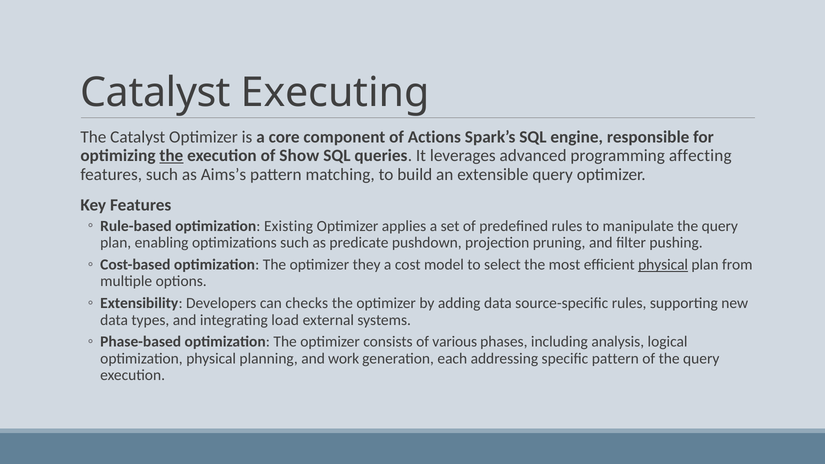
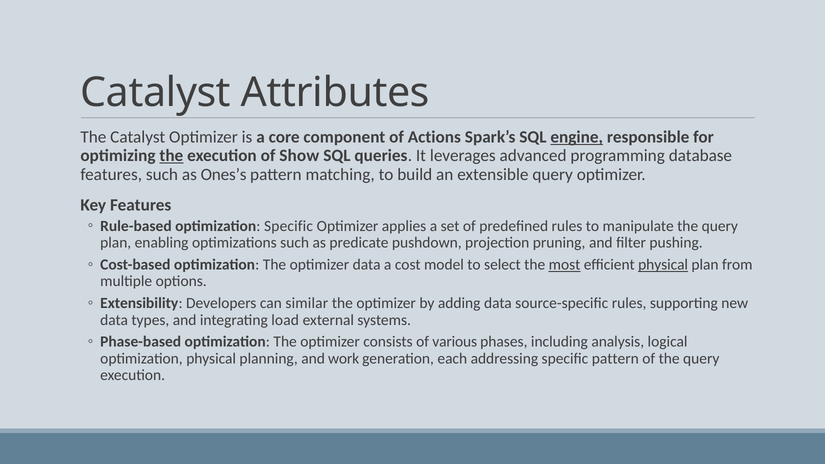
Executing: Executing -> Attributes (335, 92)
engine underline: none -> present (577, 137)
affecting: affecting -> database (700, 156)
Aims’s: Aims’s -> Ones’s (224, 174)
optimization Existing: Existing -> Specific (289, 226)
optimizer they: they -> data (367, 265)
most underline: none -> present (565, 265)
checks: checks -> similar (307, 303)
